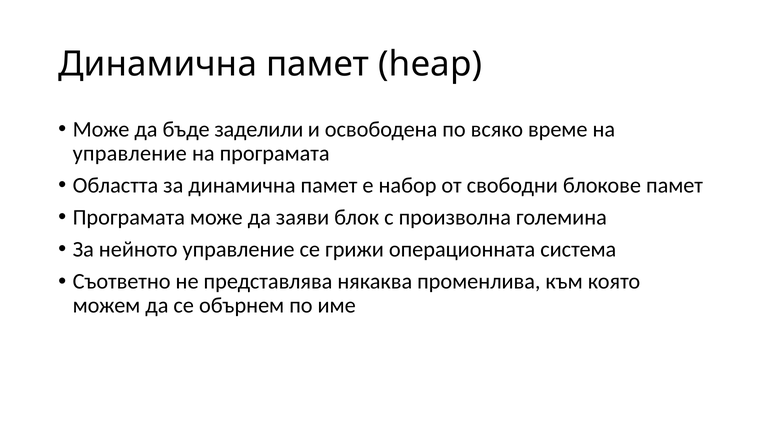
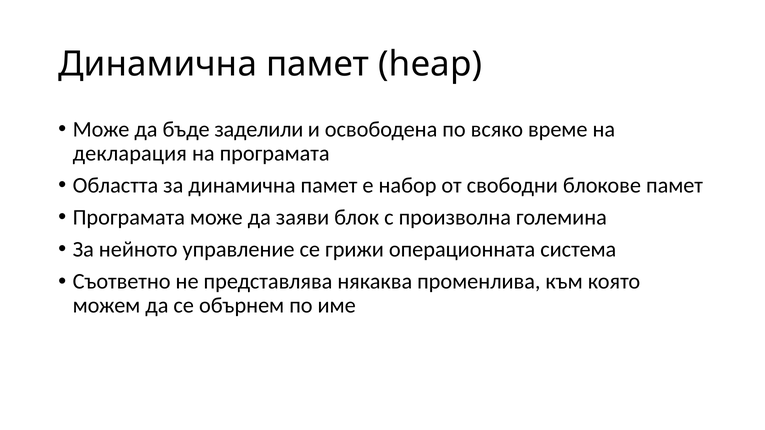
управление: управление -> декларация (130, 153)
